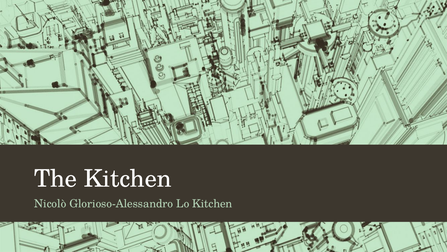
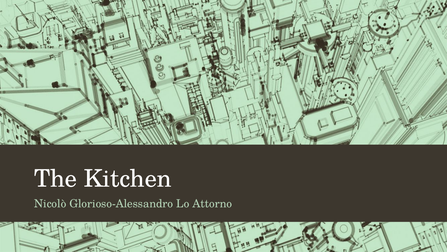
Lo Kitchen: Kitchen -> Attorno (212, 203)
